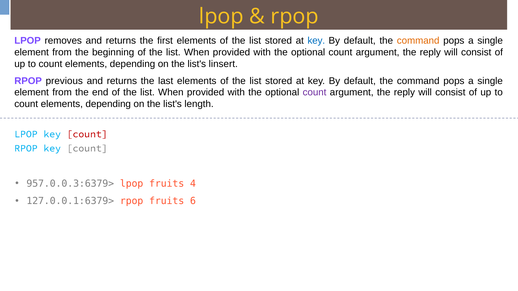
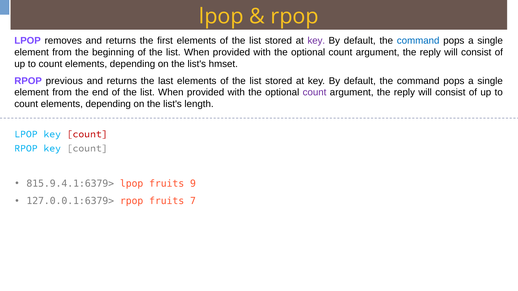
key colour: blue -> purple (316, 41)
command colour: orange -> blue (418, 41)
linsert: linsert -> hmset (223, 64)
957.0.0.3:6379>: 957.0.0.3:6379> -> 815.9.4.1:6379> (70, 184)
4: 4 -> 9 (193, 184)
6: 6 -> 7 (193, 201)
